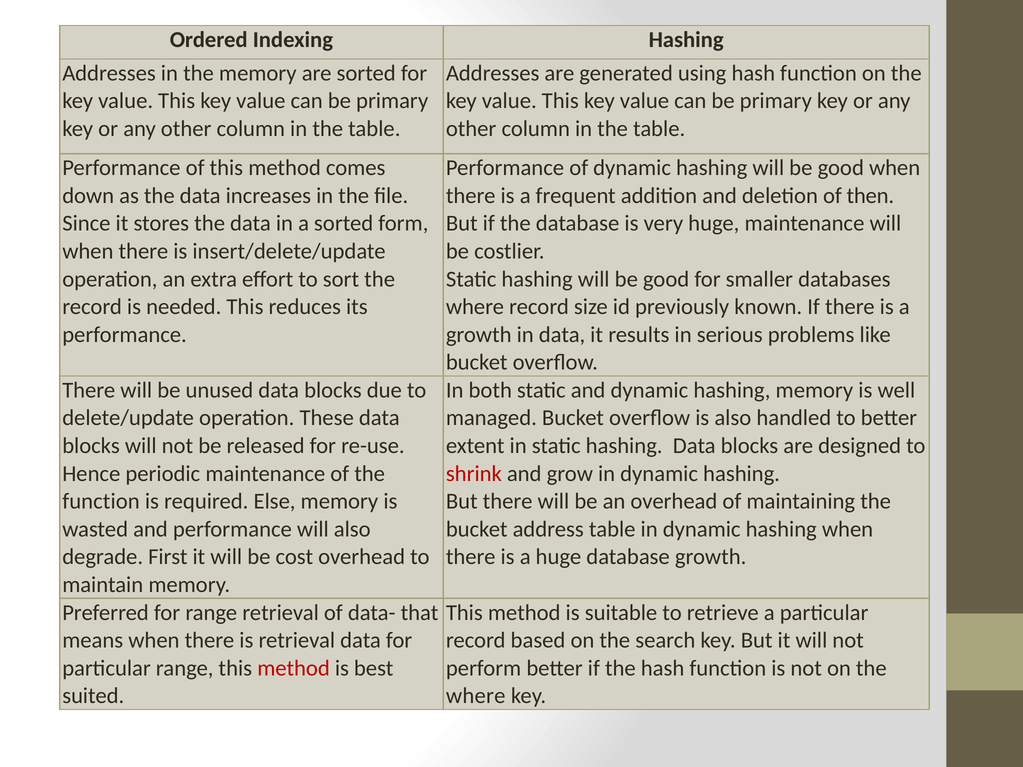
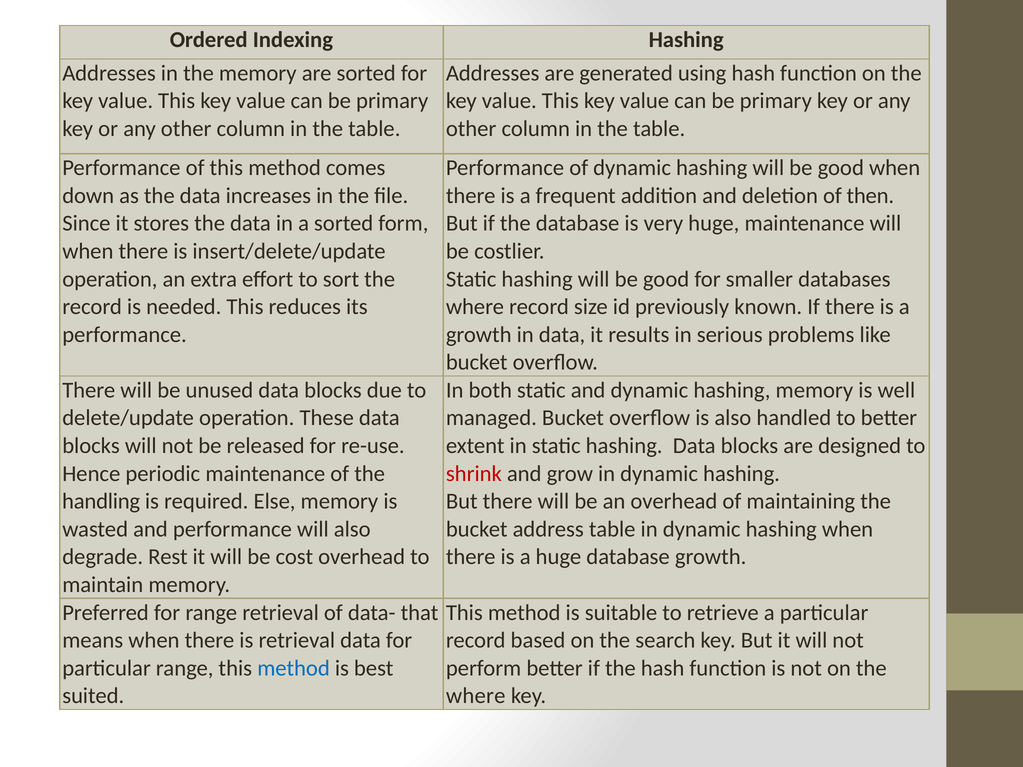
function: function -> handling (101, 502)
First: First -> Rest (168, 557)
method colour: red -> blue (294, 668)
